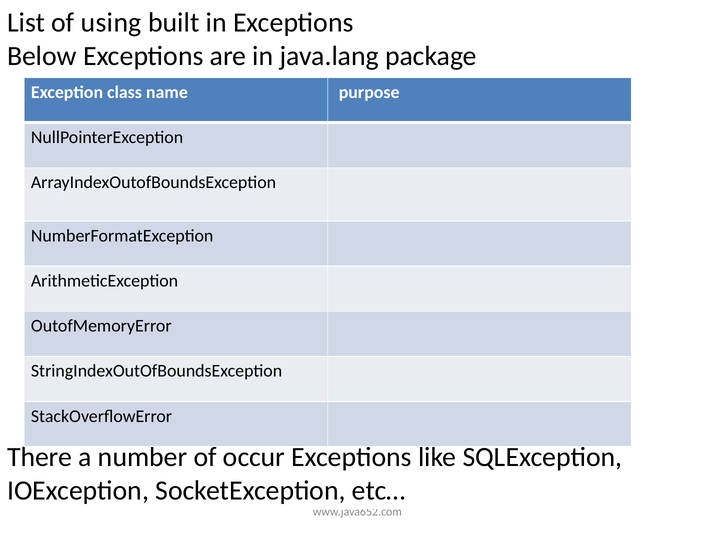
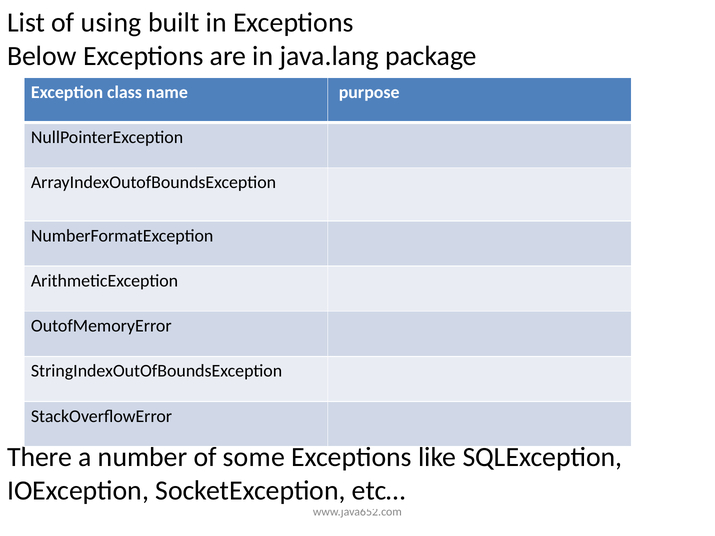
occur: occur -> some (254, 457)
